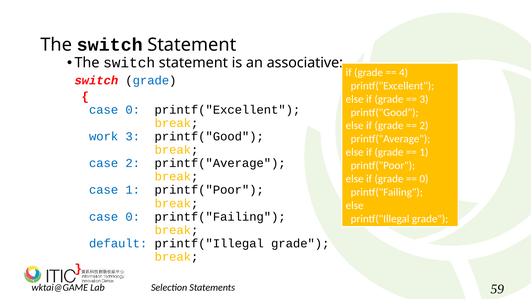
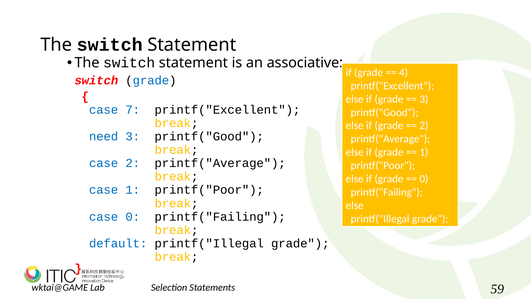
0: 0 -> 7 (133, 110)
work: work -> need (104, 136)
